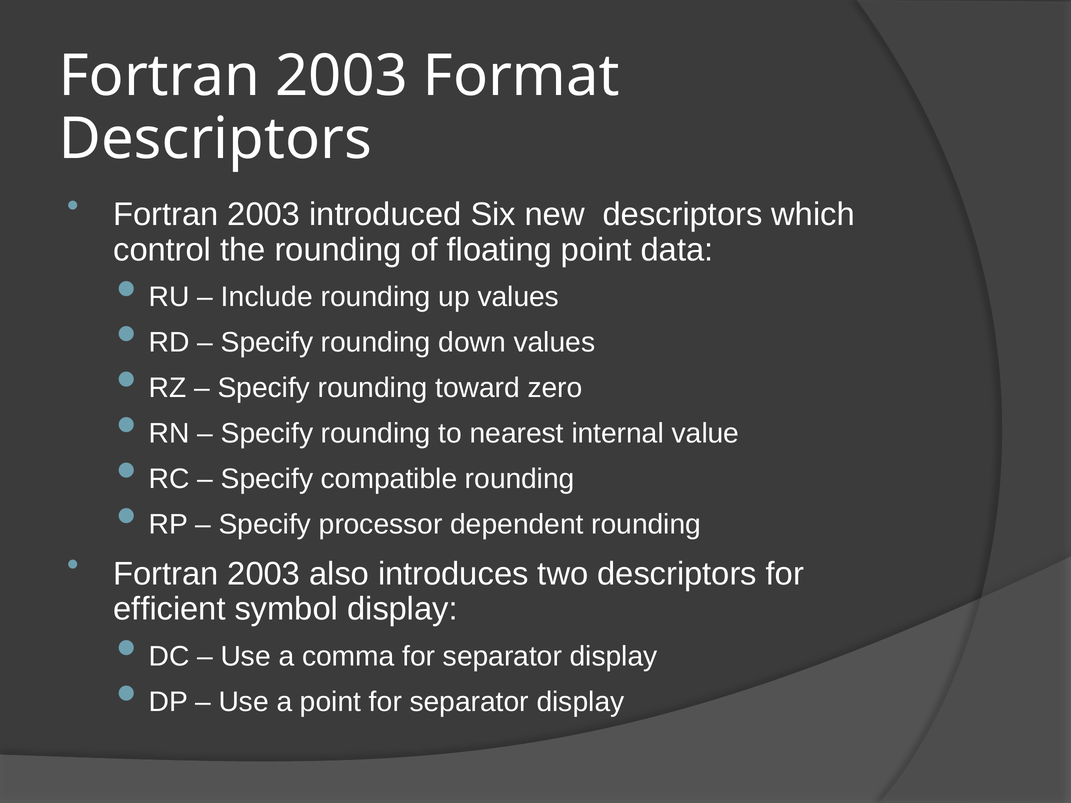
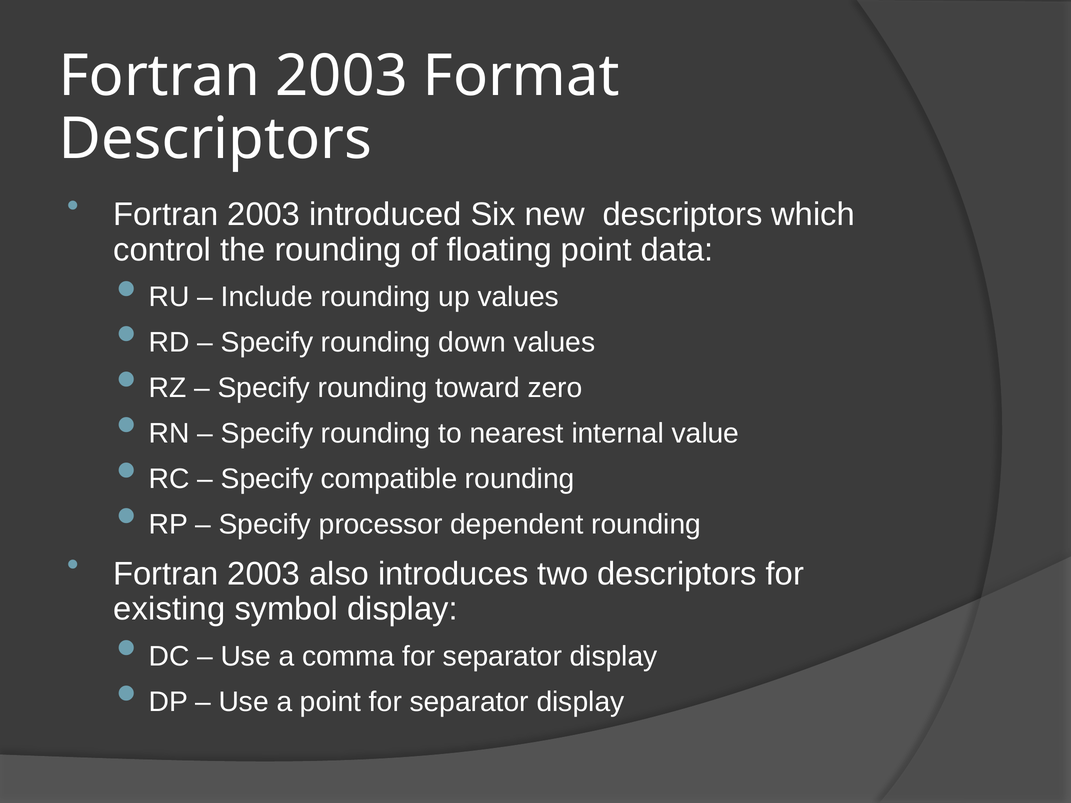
efficient: efficient -> existing (169, 609)
